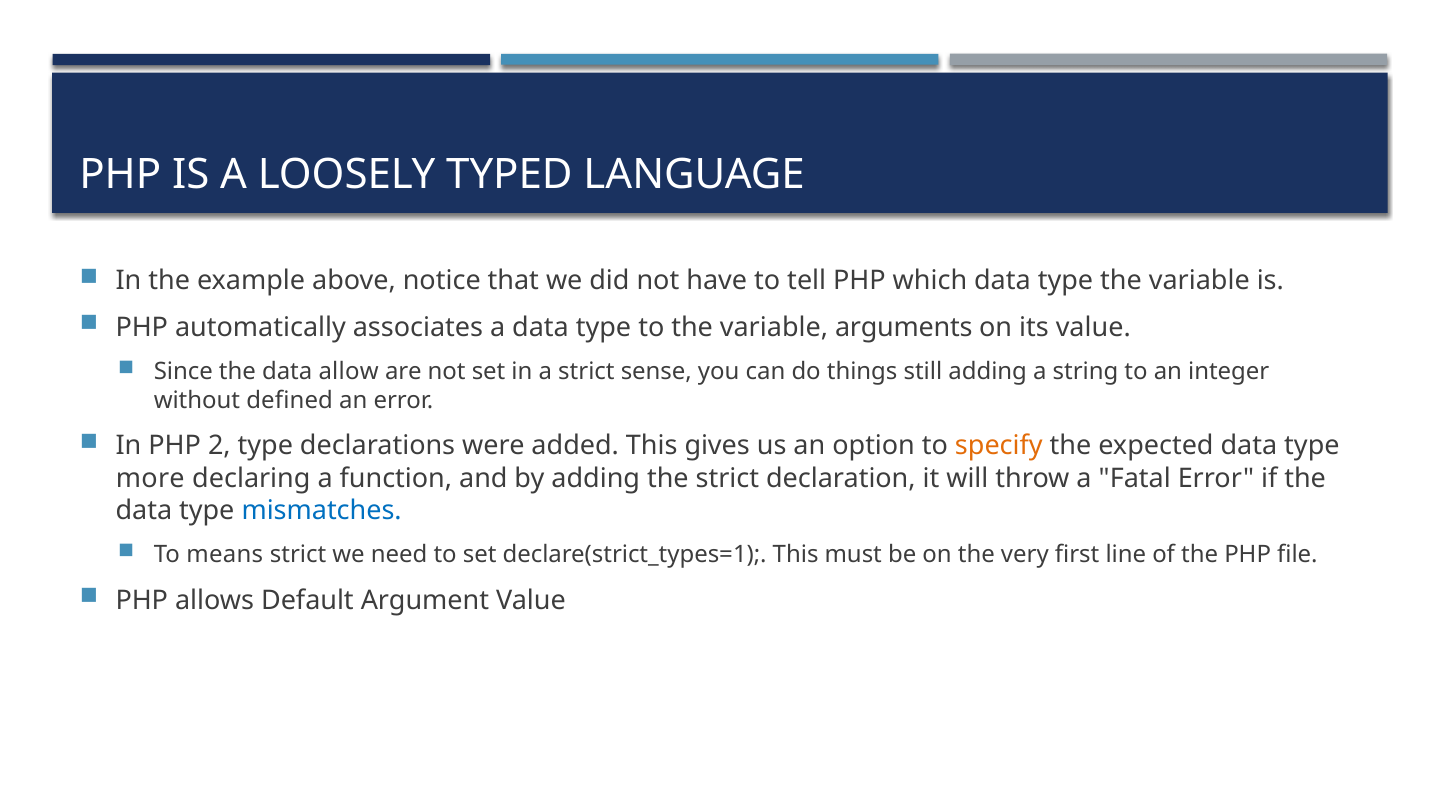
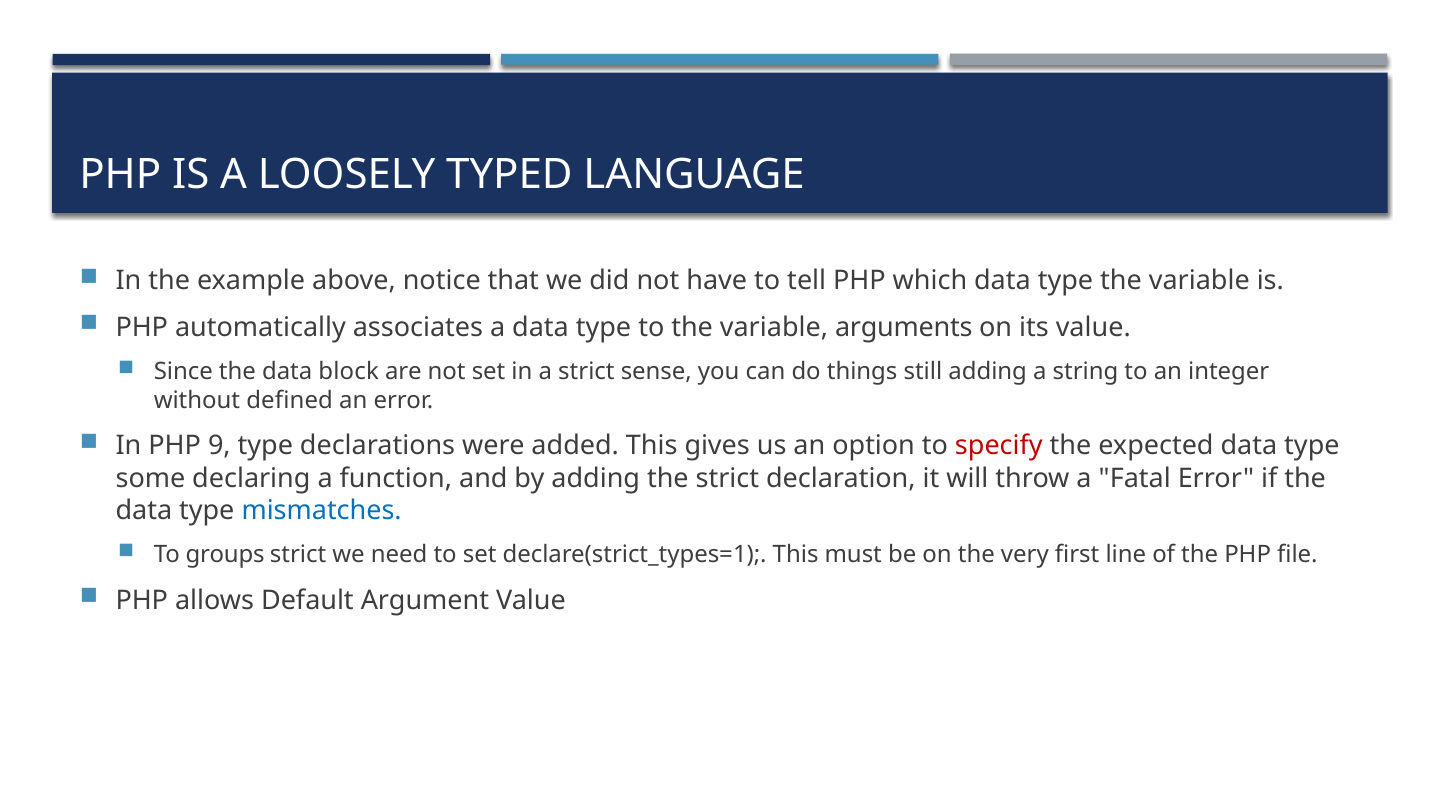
allow: allow -> block (349, 372)
2: 2 -> 9 (219, 446)
specify colour: orange -> red (999, 446)
more: more -> some (150, 478)
means: means -> groups (225, 555)
